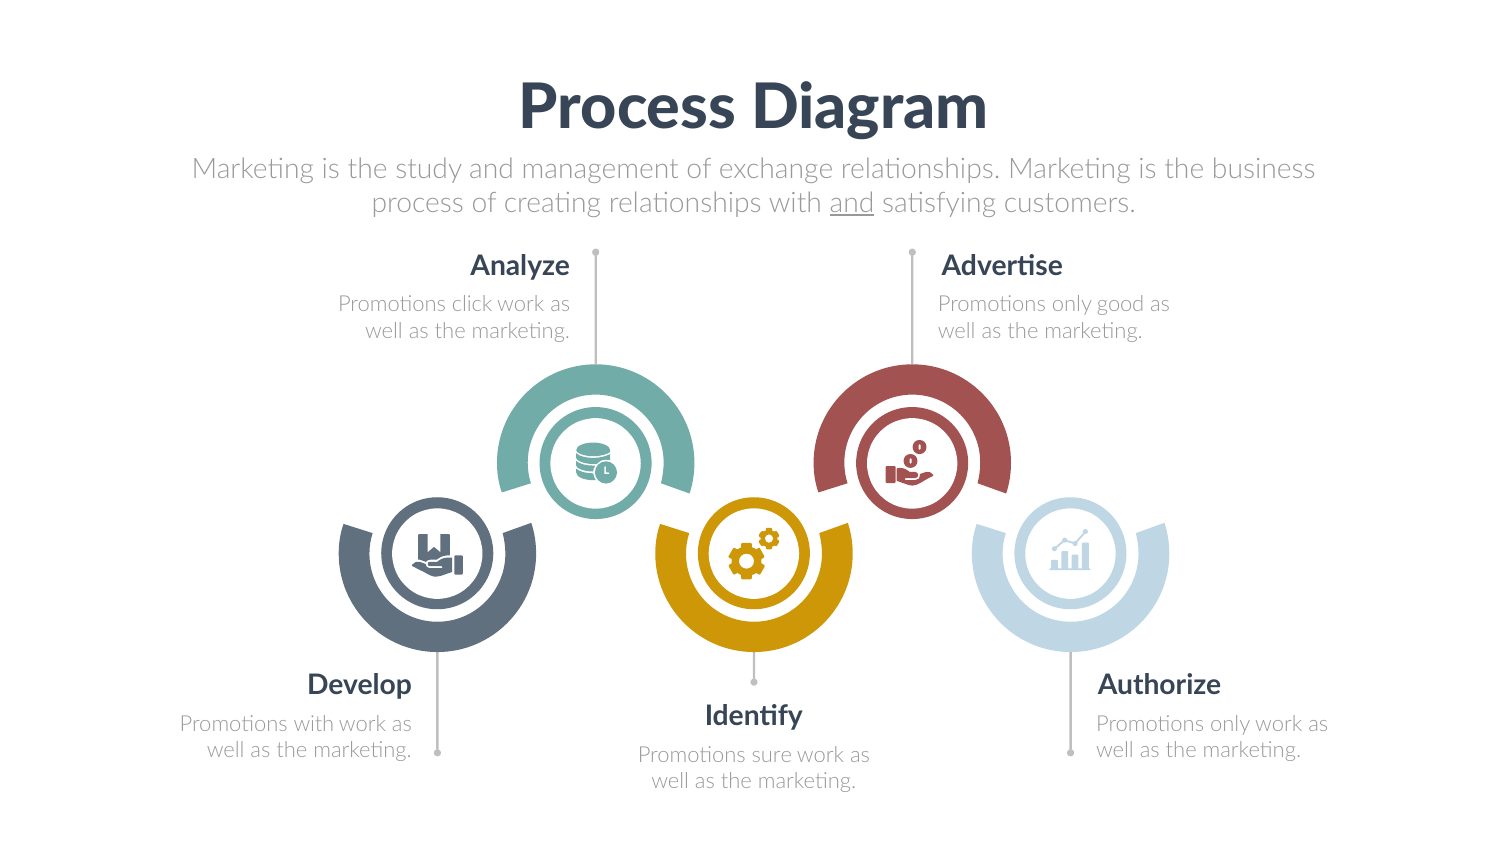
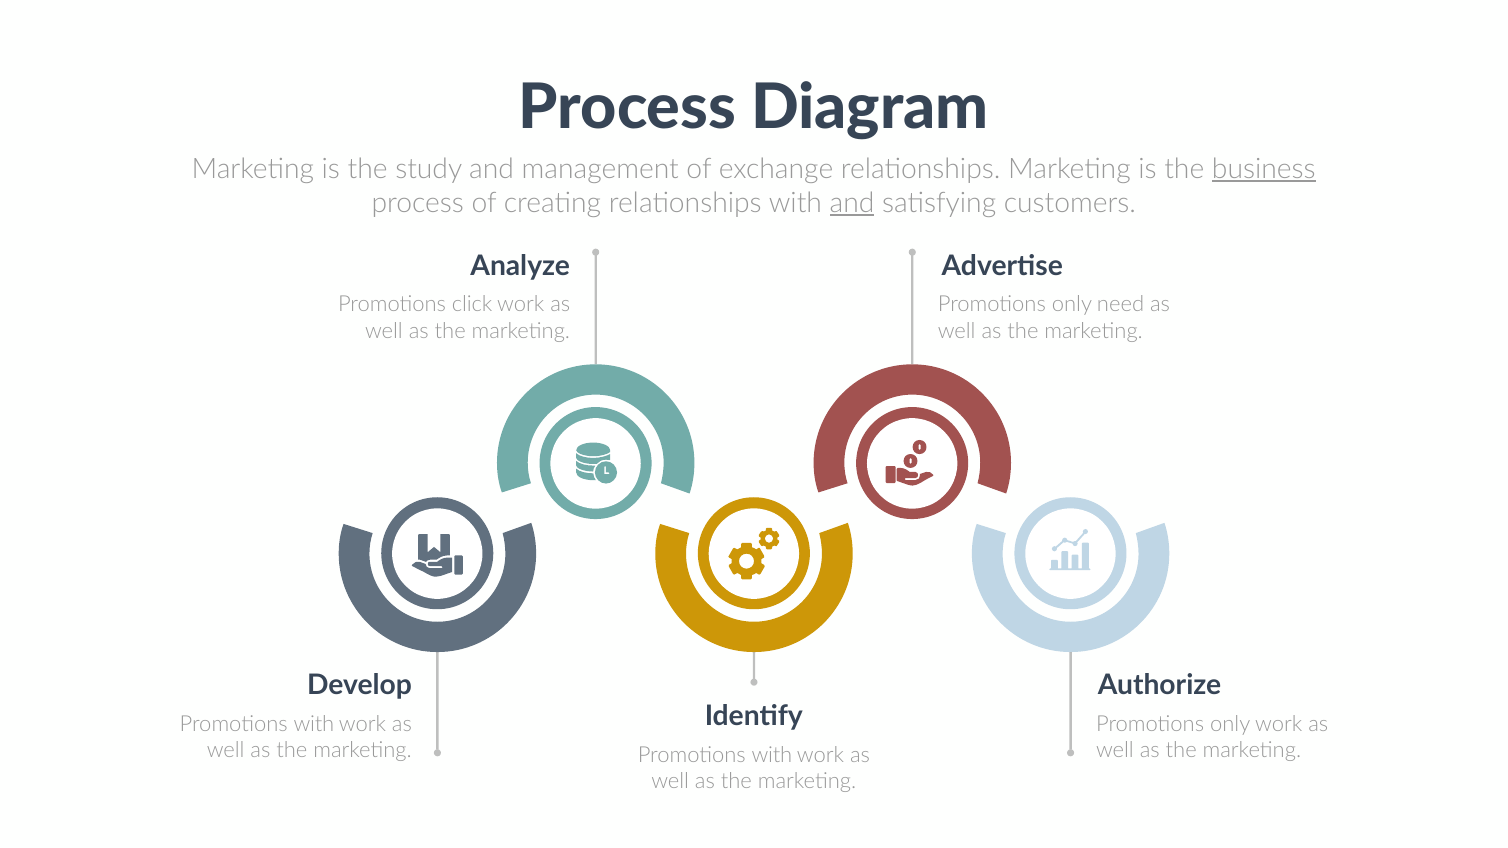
business underline: none -> present (1264, 169)
good: good -> need (1121, 305)
sure: sure -> with (772, 756)
